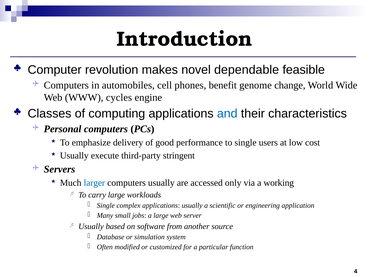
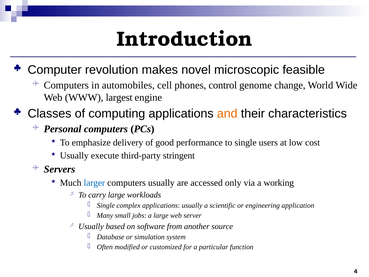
dependable: dependable -> microscopic (247, 70)
benefit: benefit -> control (223, 85)
cycles: cycles -> largest (119, 97)
and colour: blue -> orange (227, 114)
